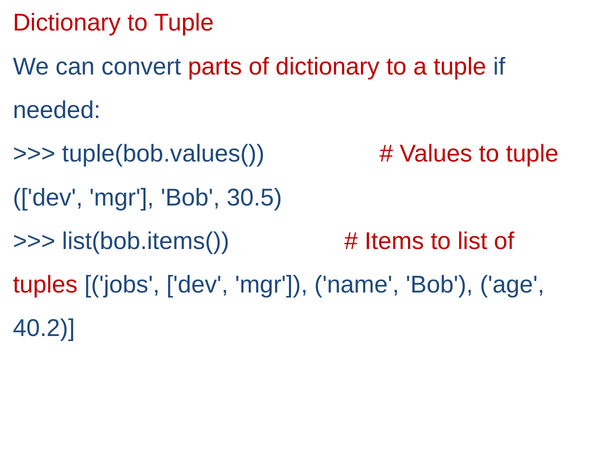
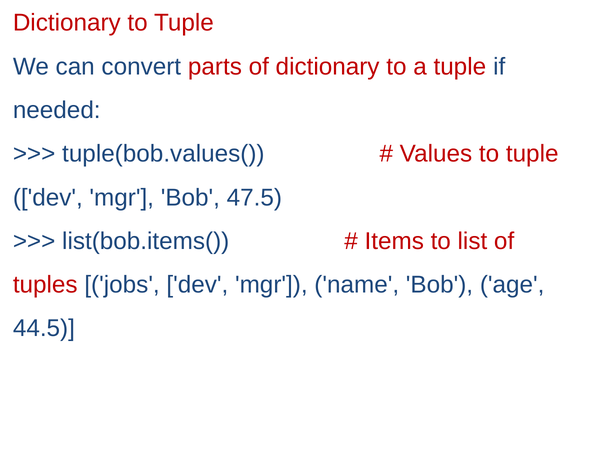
30.5: 30.5 -> 47.5 (254, 198)
40.2: 40.2 -> 44.5 (44, 329)
